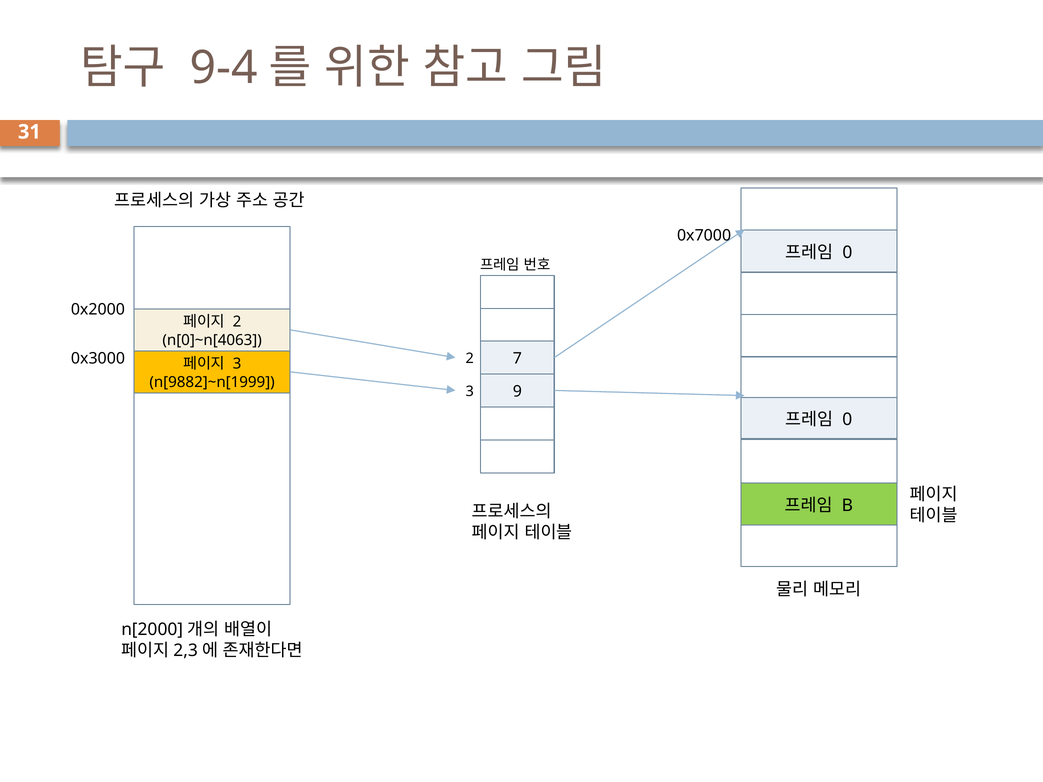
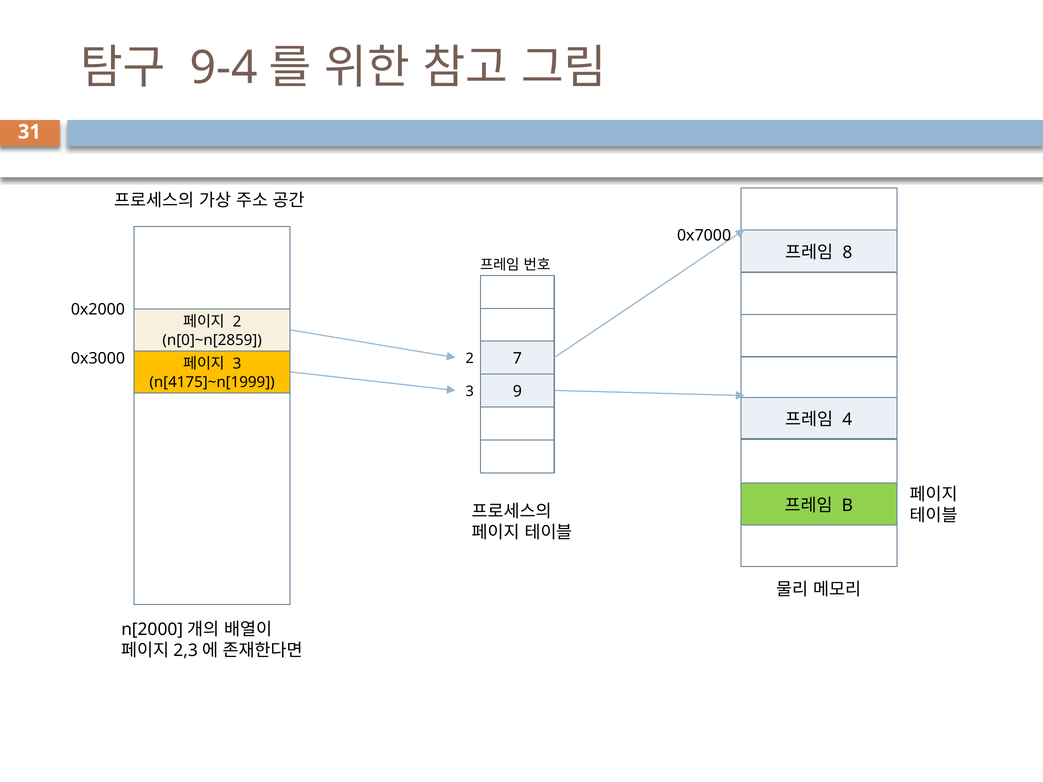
0: 0 -> 8 (847, 252)
n[0]~n[4063: n[0]~n[4063 -> n[0]~n[2859 (212, 340)
n[9882]~n[1999: n[9882]~n[1999 -> n[4175]~n[1999 (212, 382)
0: 0 -> 4 (847, 420)
